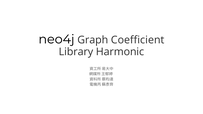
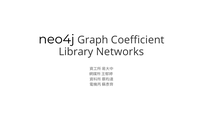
Harmonic: Harmonic -> Networks (120, 52)
